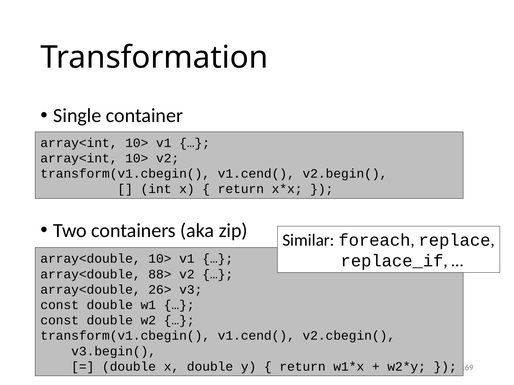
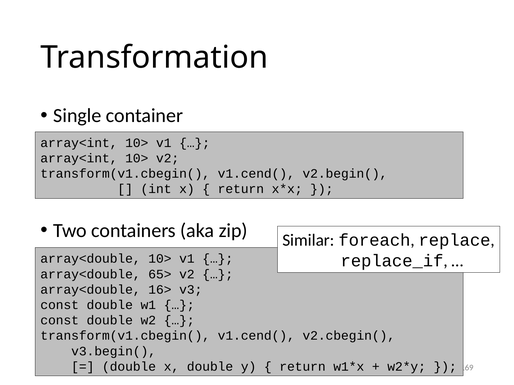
88>: 88> -> 65> (160, 274)
26>: 26> -> 16> (160, 290)
